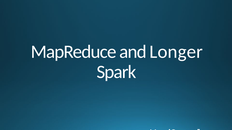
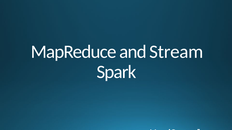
Longer: Longer -> Stream (176, 52)
